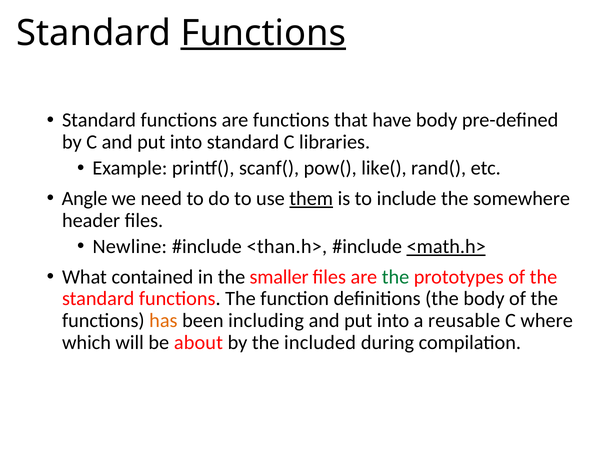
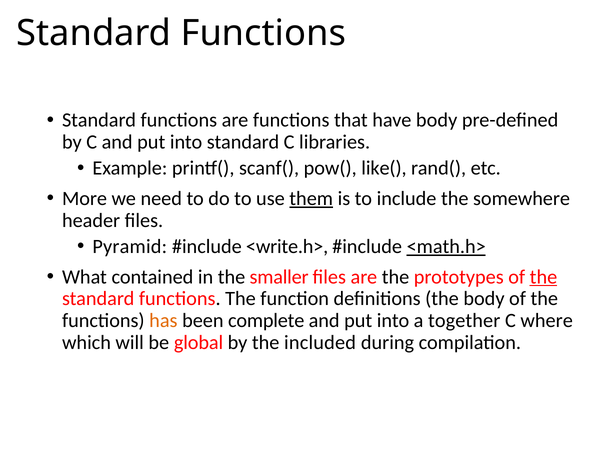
Functions underline: present -> none (263, 33)
Angle: Angle -> More (84, 199)
Newline: Newline -> Pyramid (130, 247)
<than.h>: <than.h> -> <write.h> (287, 247)
the colour: green -> black (396, 277)
the underline: none -> present (543, 277)
including: including -> complete (266, 321)
reusable: reusable -> together (464, 321)
about: about -> global (199, 343)
